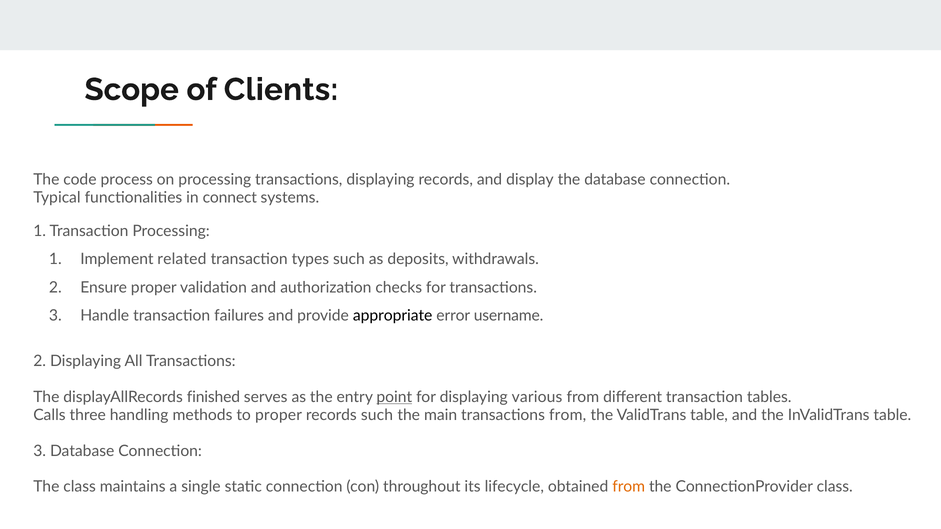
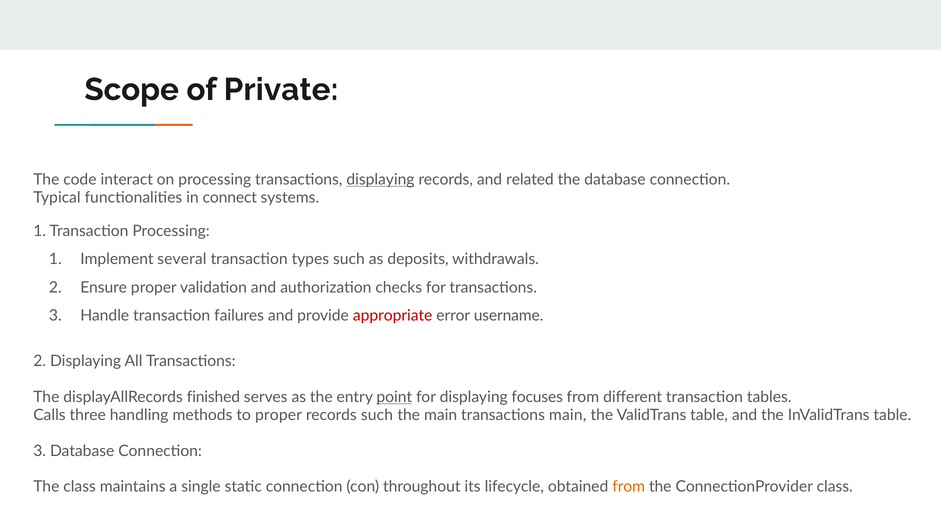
Clients: Clients -> Private (281, 90)
process: process -> interact (127, 180)
displaying underline: none -> present (380, 180)
display: display -> related (530, 180)
related: related -> several (182, 259)
appropriate colour: black -> red (393, 316)
various: various -> focuses (537, 397)
transactions from: from -> main (568, 415)
